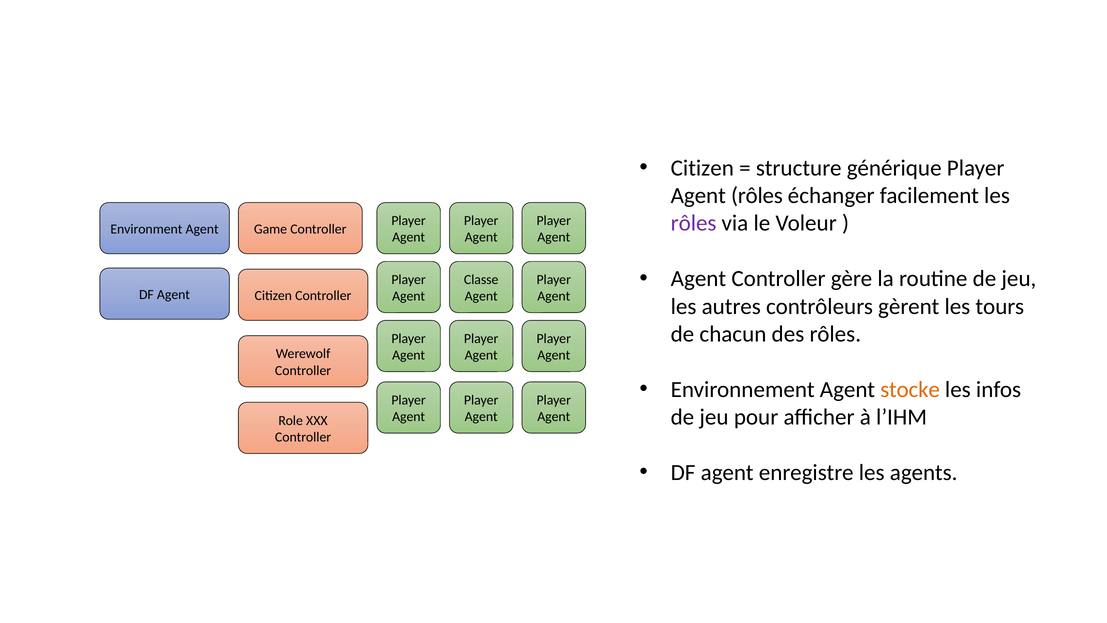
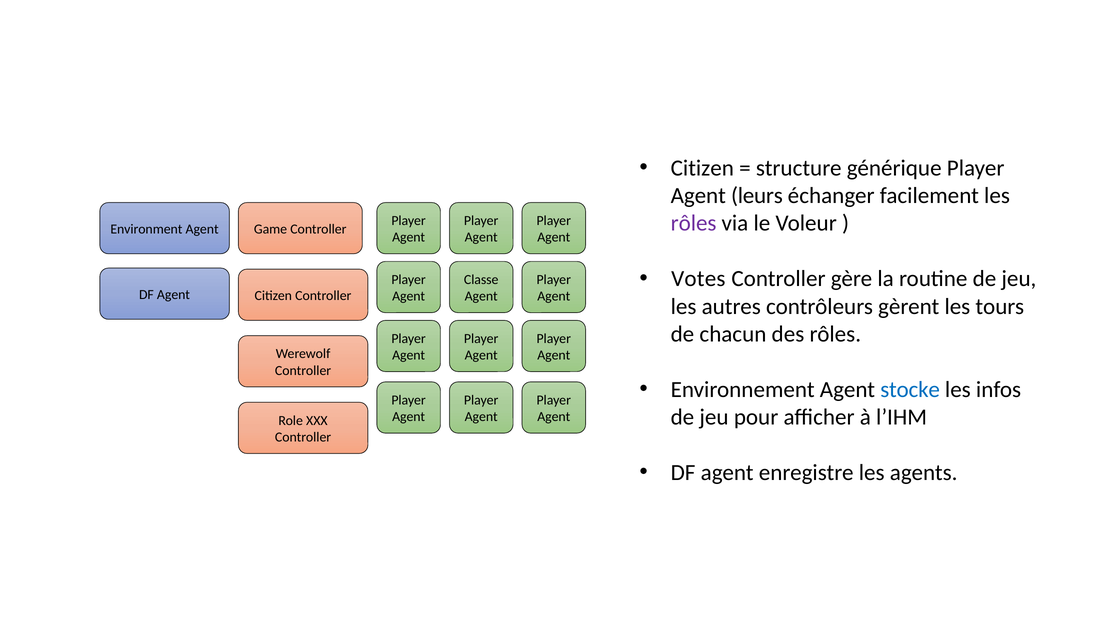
Agent rôles: rôles -> leurs (757, 196)
Agent: Agent -> Votes (698, 279)
stocke colour: orange -> blue (910, 389)
